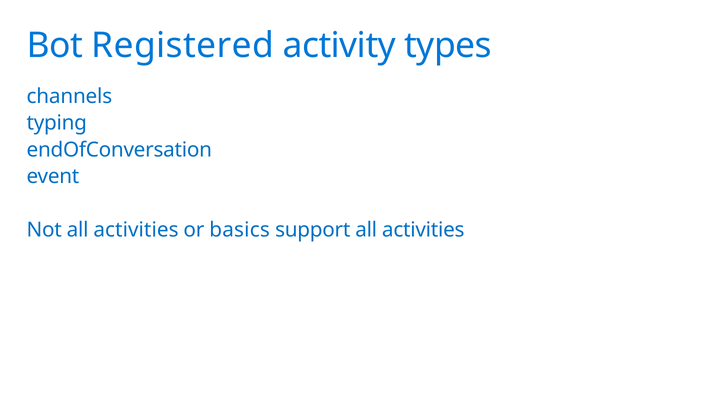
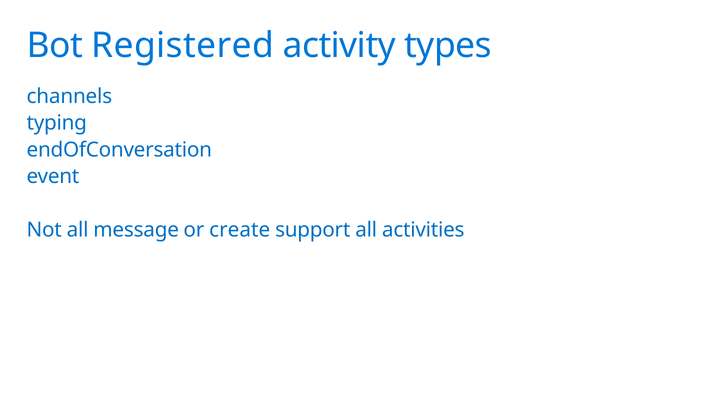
Not all activities: activities -> message (136, 230)
basics: basics -> create (240, 230)
